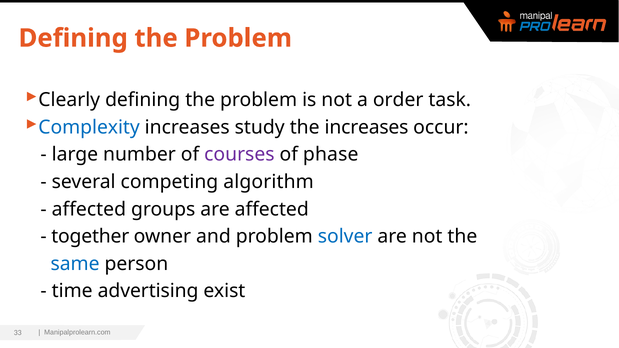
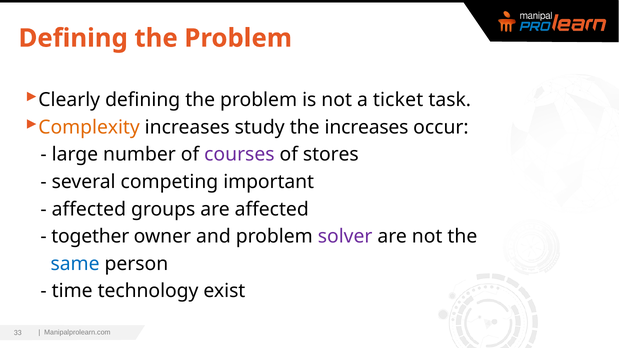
order: order -> ticket (398, 100)
Complexity colour: blue -> orange (89, 127)
phase: phase -> stores (331, 155)
algorithm: algorithm -> important (269, 182)
solver colour: blue -> purple (345, 237)
advertising: advertising -> technology (148, 291)
